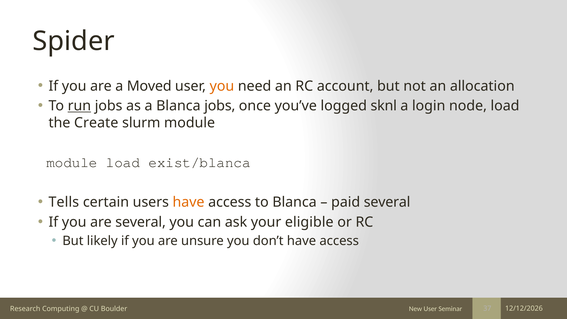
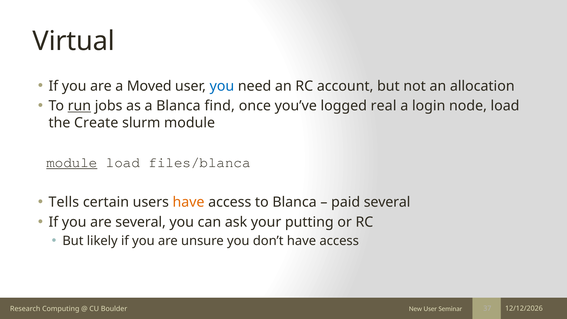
Spider: Spider -> Virtual (74, 41)
you colour: orange -> blue (222, 86)
Blanca jobs: jobs -> find (220, 106)
sknl: sknl -> real (384, 106)
module underline: none -> present (72, 163)
exist/blanca: exist/blanca -> files/blanca (200, 163)
eligible: eligible -> putting (309, 222)
